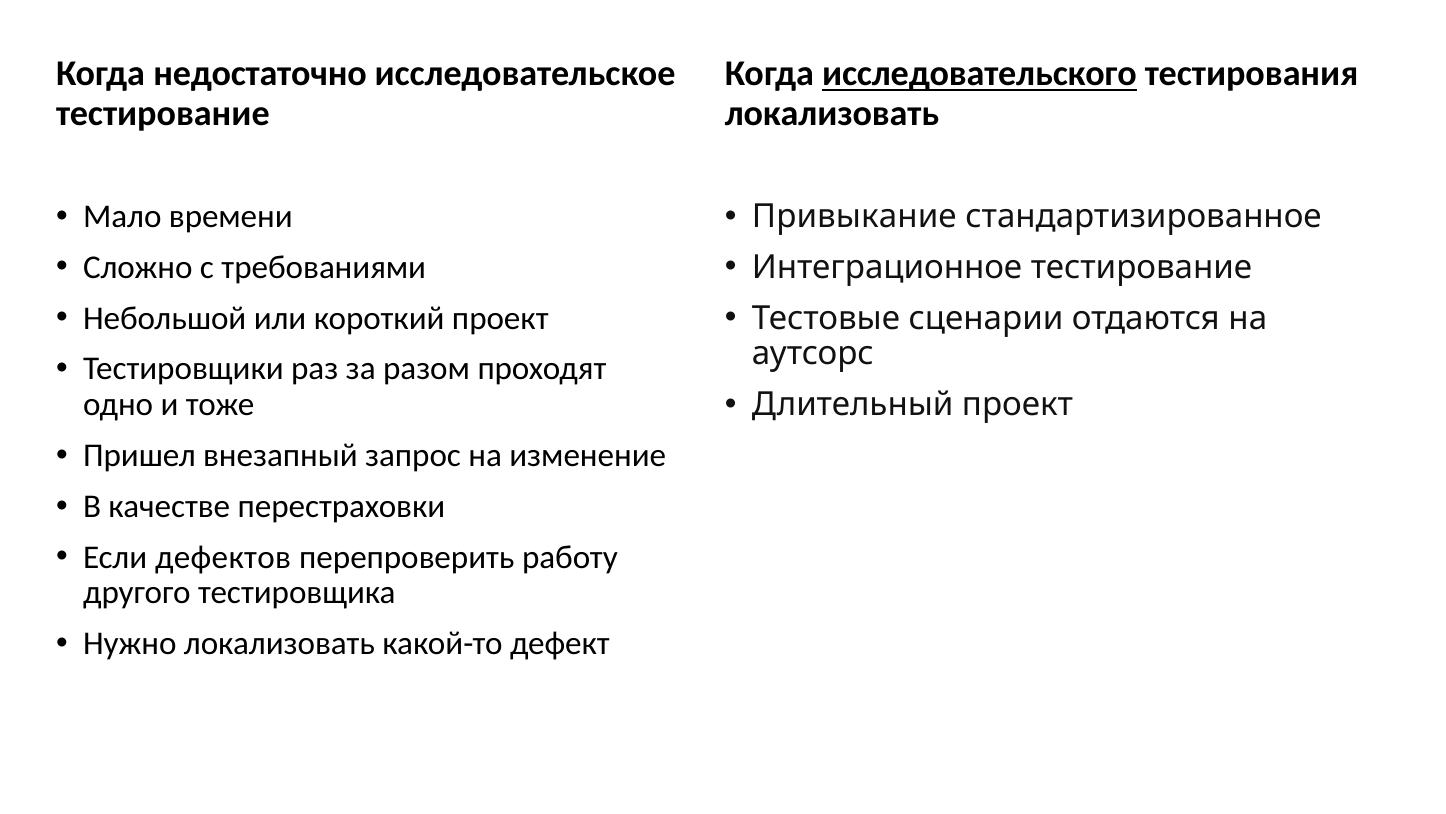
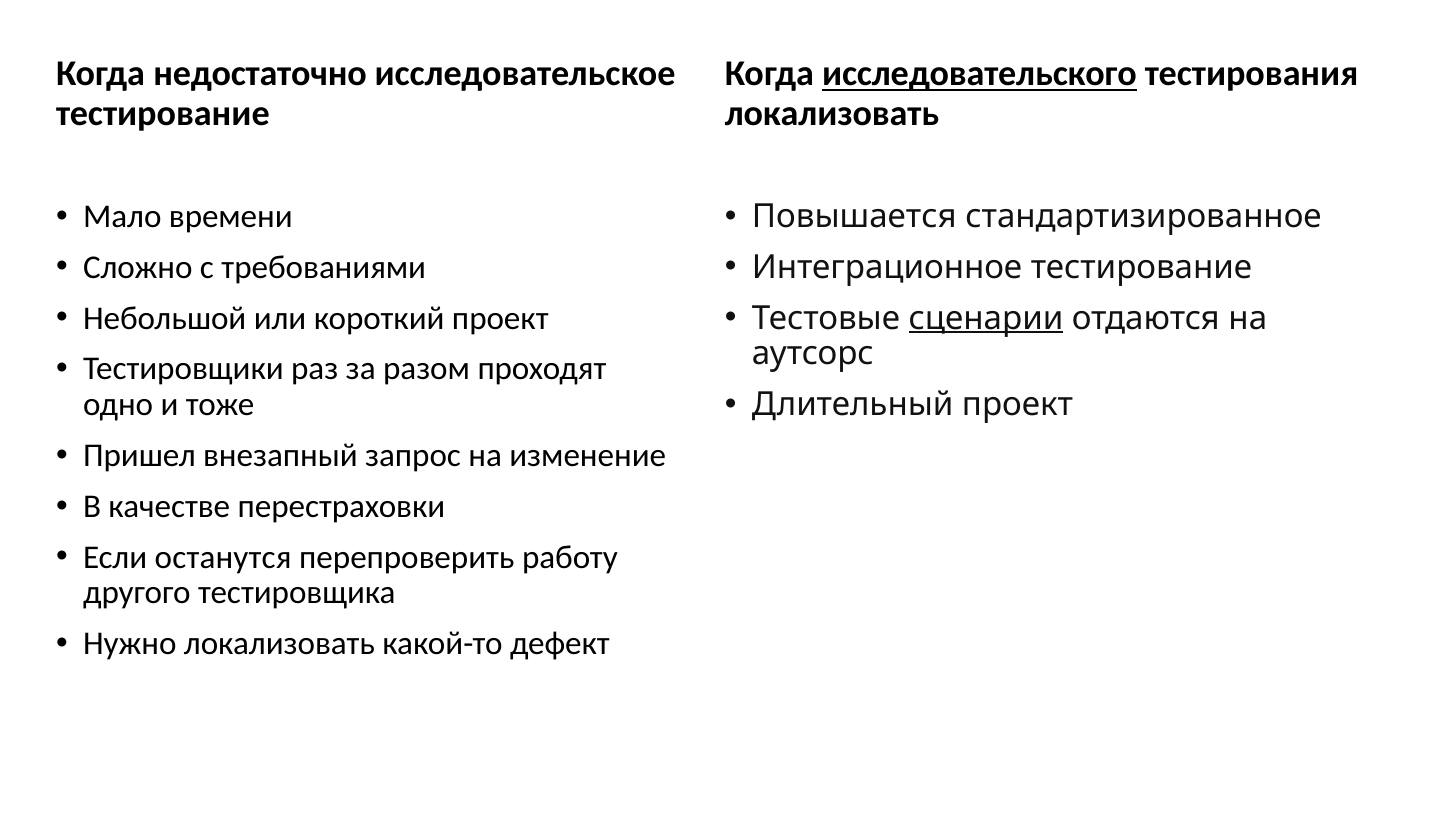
Привыкание: Привыкание -> Повышается (854, 216)
сценарии underline: none -> present (986, 318)
дефектов: дефектов -> останутся (223, 557)
